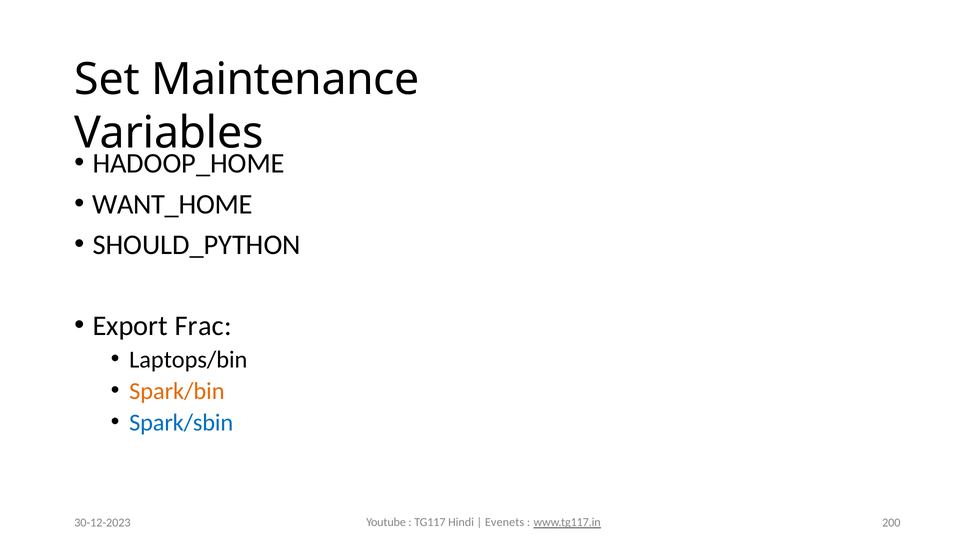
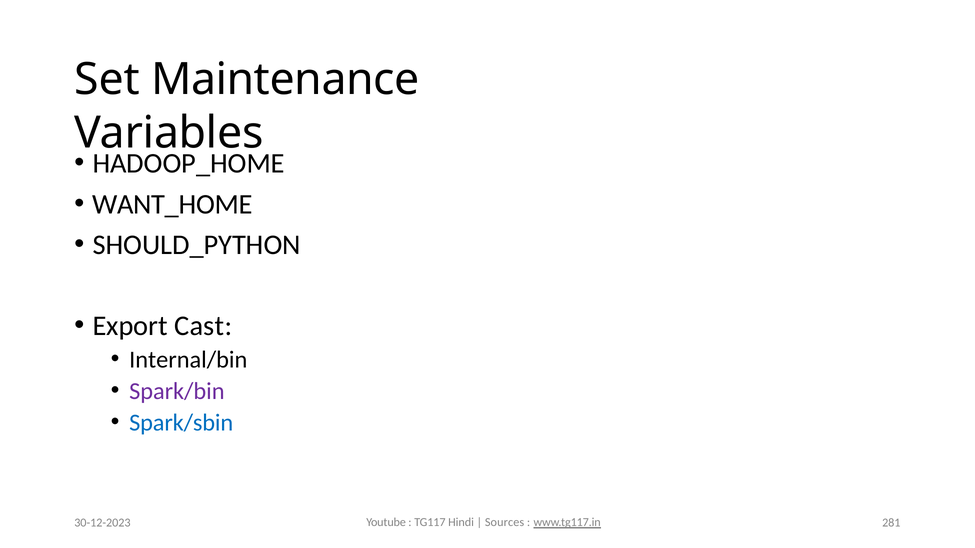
Frac: Frac -> Cast (203, 326)
Laptops/bin: Laptops/bin -> Internal/bin (188, 360)
Spark/bin colour: orange -> purple (177, 391)
Evenets: Evenets -> Sources (505, 523)
200: 200 -> 281 (891, 523)
